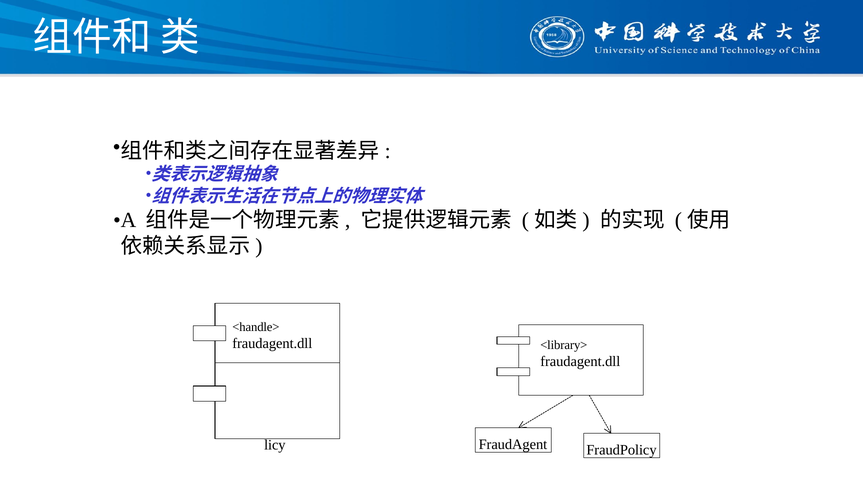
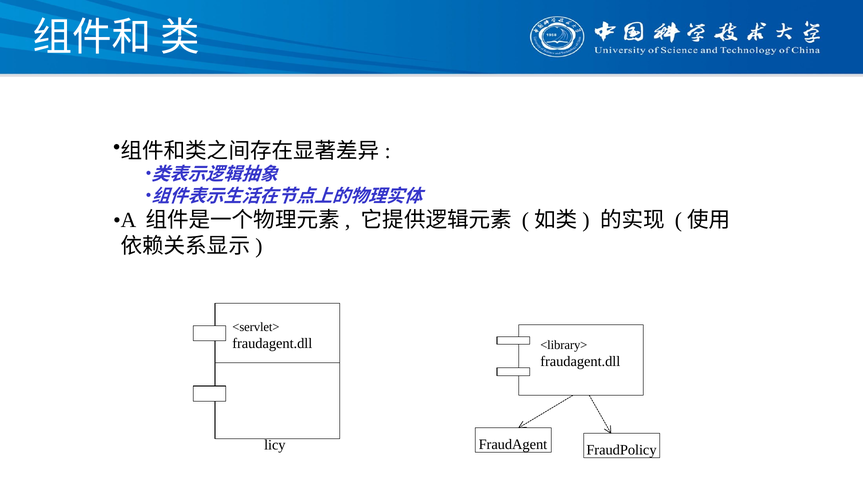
<handle>: <handle> -> <servlet> (256, 327)
